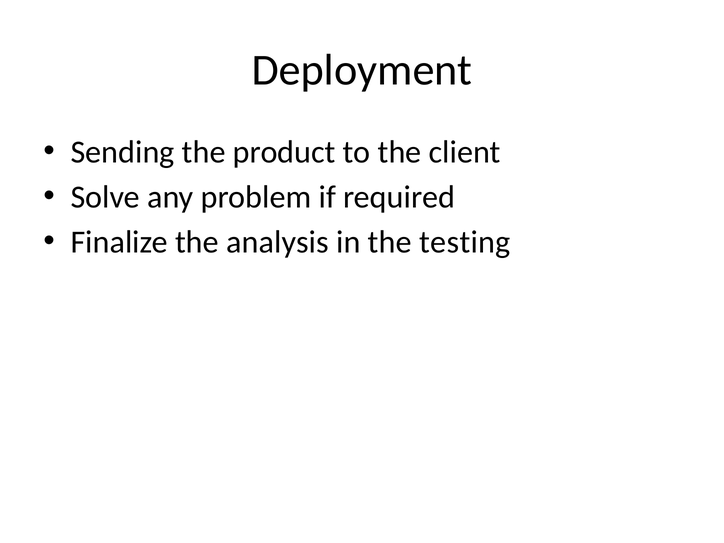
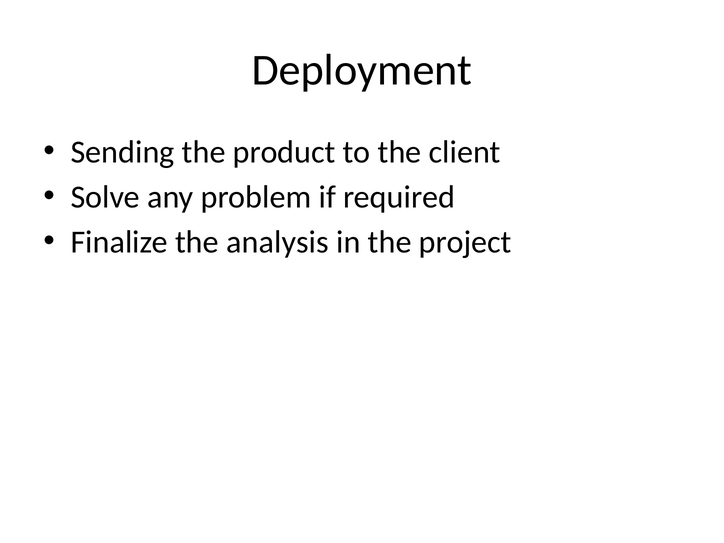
testing: testing -> project (465, 242)
